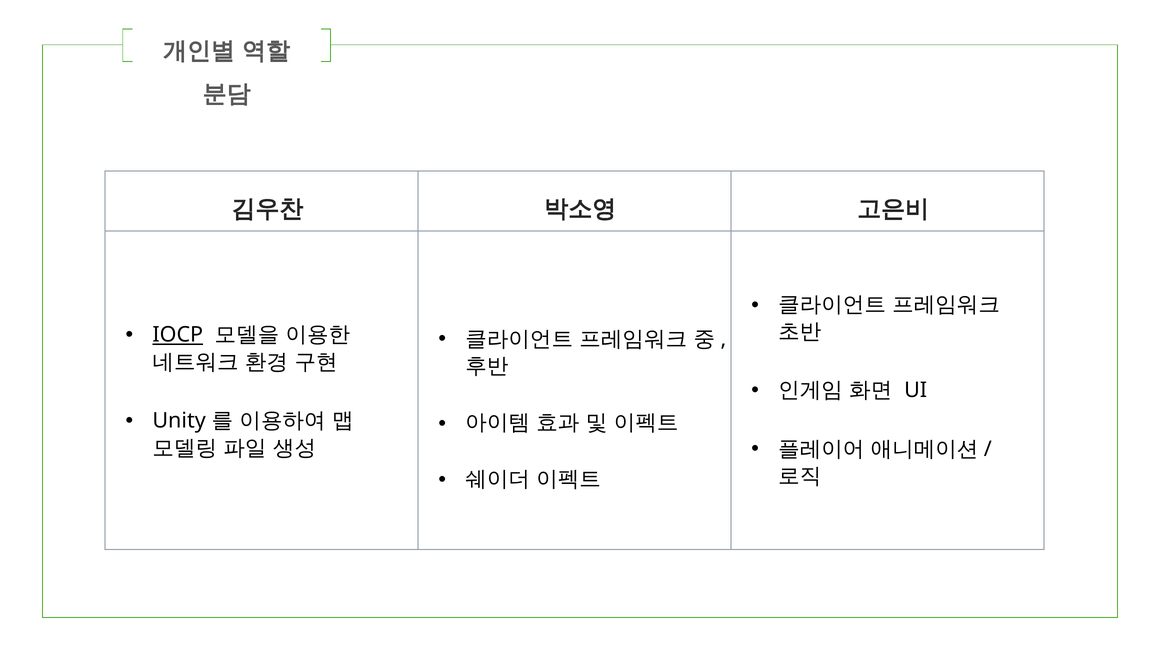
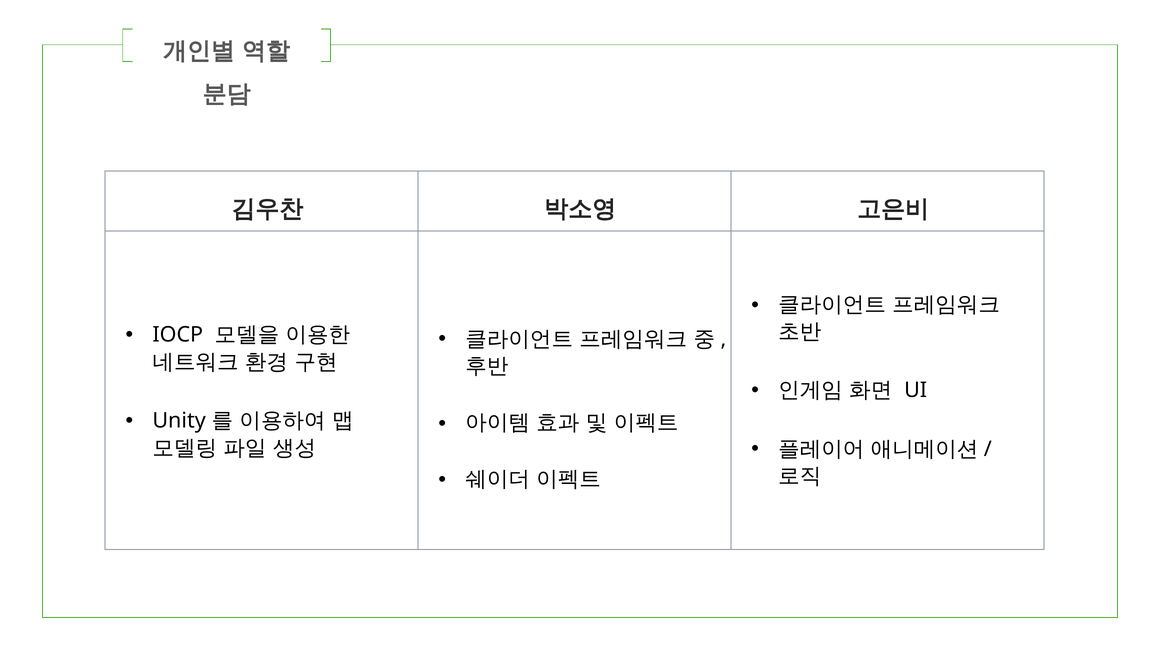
IOCP underline: present -> none (178, 335)
